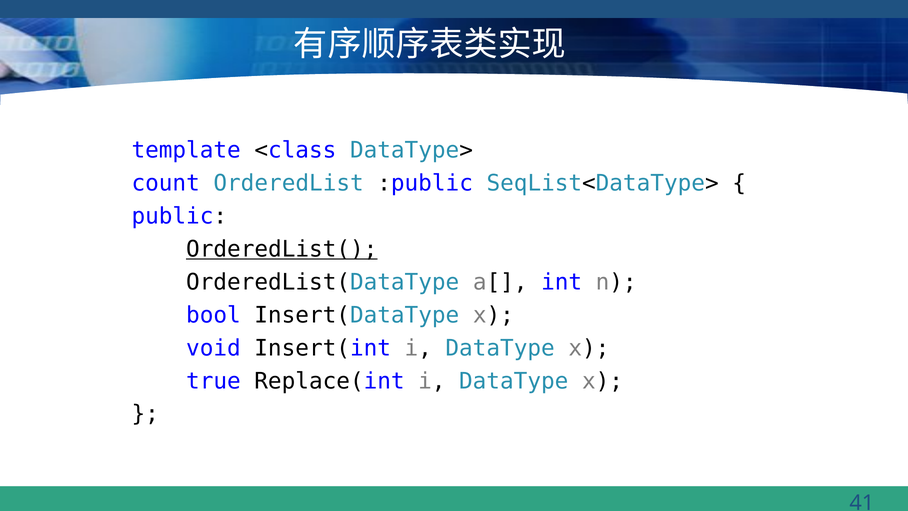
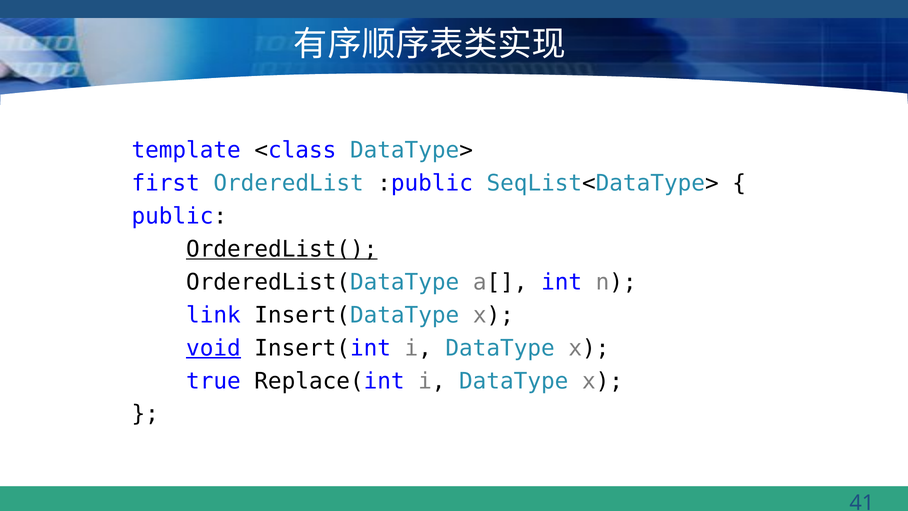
count: count -> first (166, 183)
bool: bool -> link (213, 315)
void underline: none -> present (213, 348)
